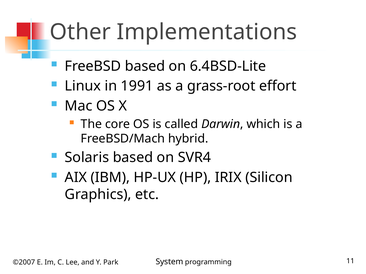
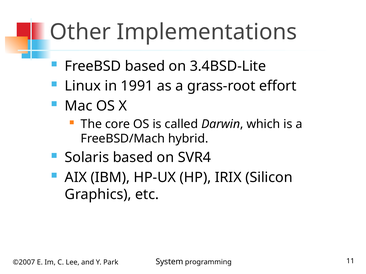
6.4BSD-Lite: 6.4BSD-Lite -> 3.4BSD-Lite (228, 66)
